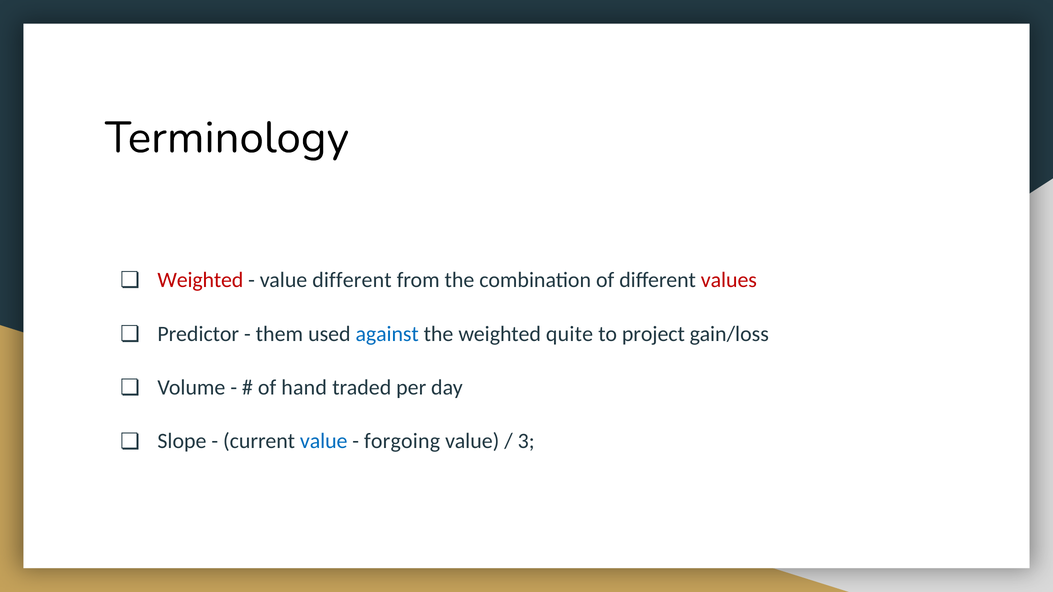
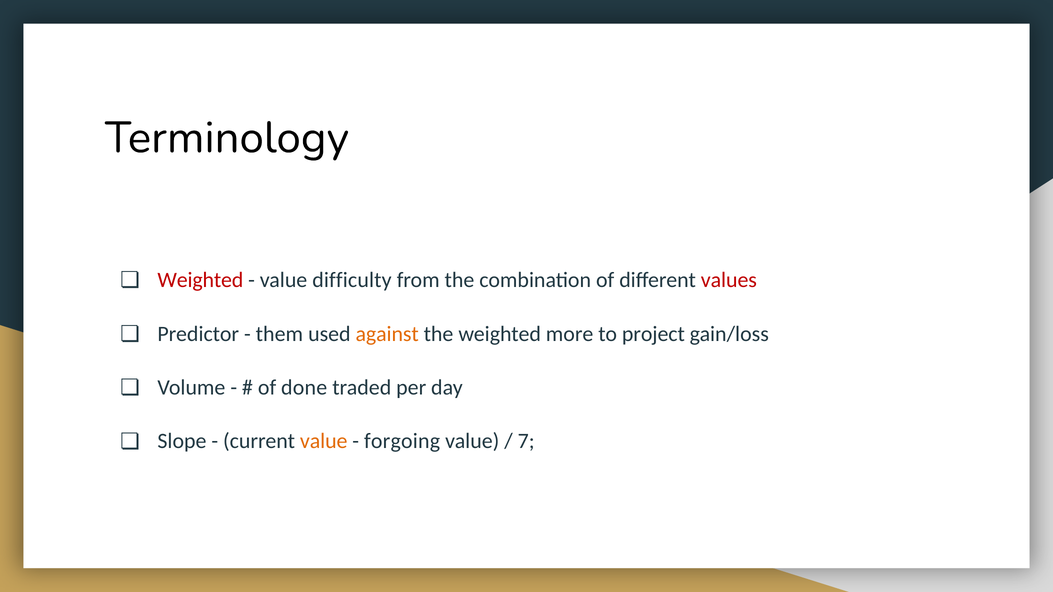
value different: different -> difficulty (352, 280)
against colour: blue -> orange (387, 334)
quite: quite -> more (570, 334)
hand: hand -> done (304, 388)
value colour: blue -> orange (324, 441)
3: 3 -> 7 (526, 441)
